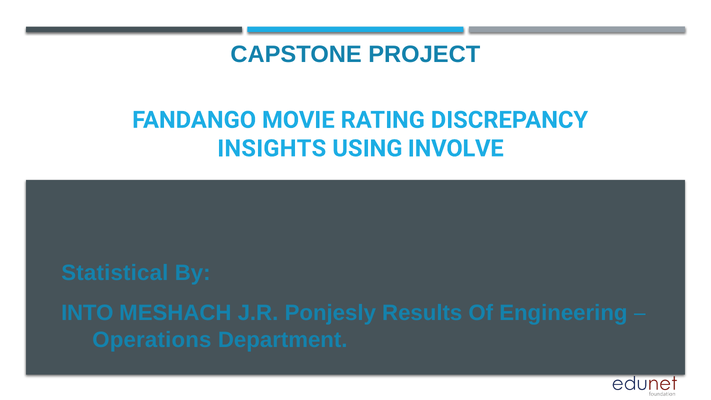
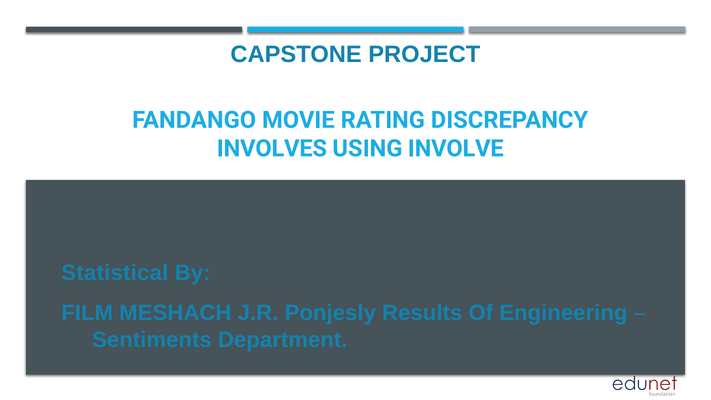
INSIGHTS: INSIGHTS -> INVOLVES (272, 148)
INTO: INTO -> FILM (87, 313)
Operations: Operations -> Sentiments (152, 340)
